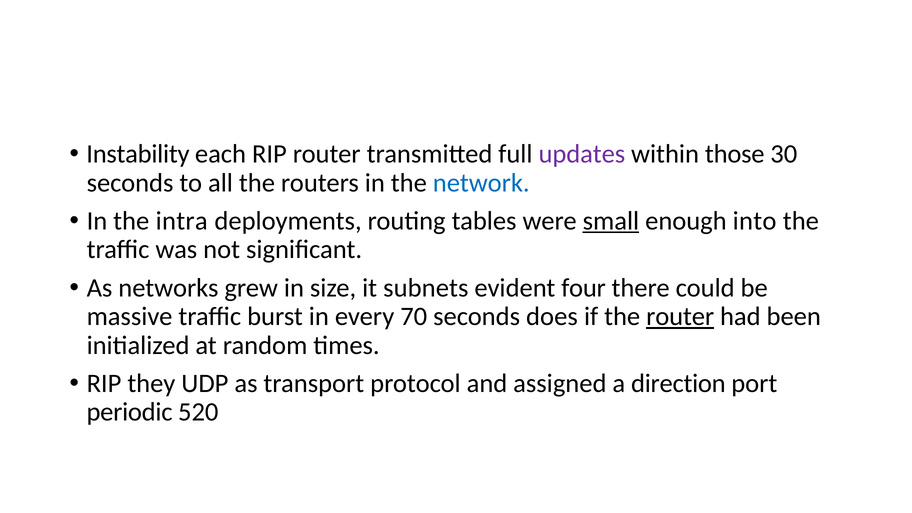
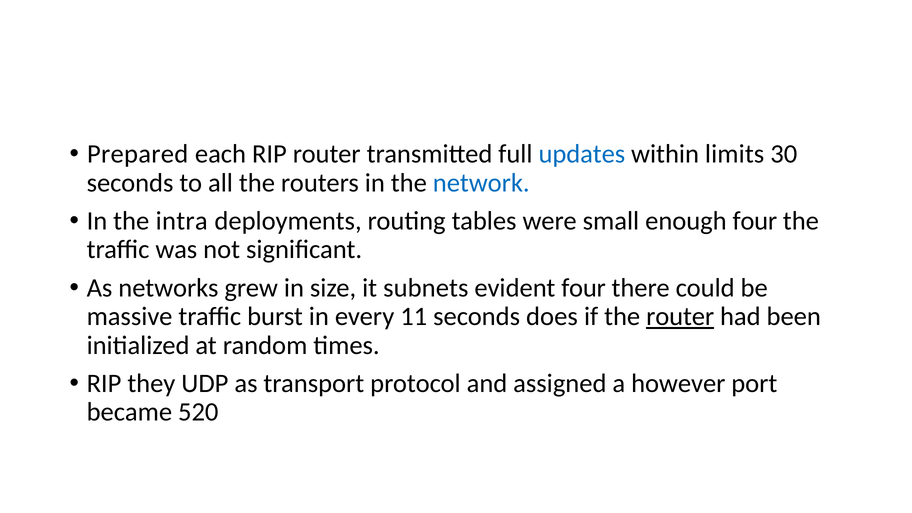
Instability: Instability -> Prepared (138, 154)
updates colour: purple -> blue (582, 154)
those: those -> limits (735, 154)
small underline: present -> none (611, 221)
enough into: into -> four (755, 221)
70: 70 -> 11 (414, 317)
direction: direction -> however (678, 383)
periodic: periodic -> became (129, 412)
